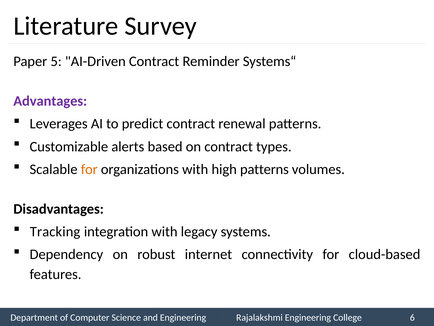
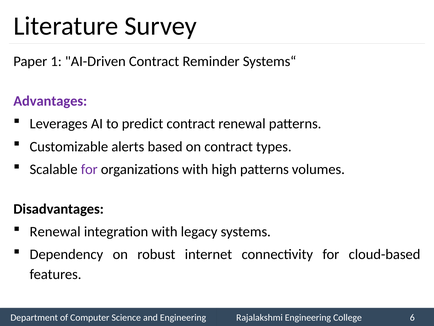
5: 5 -> 1 (56, 61)
for colour: orange -> purple (89, 169)
Tracking: Tracking -> Renewal (55, 231)
